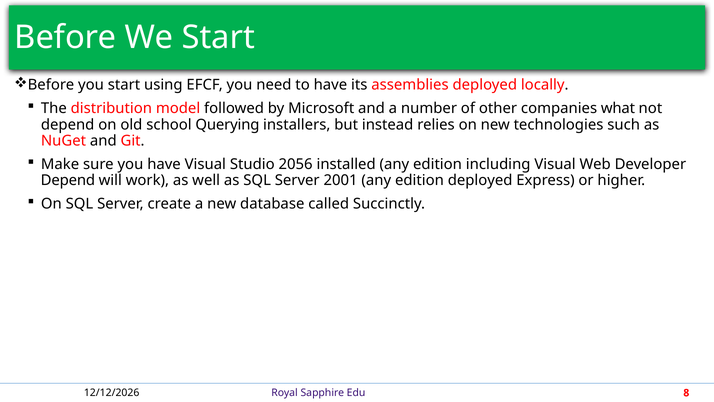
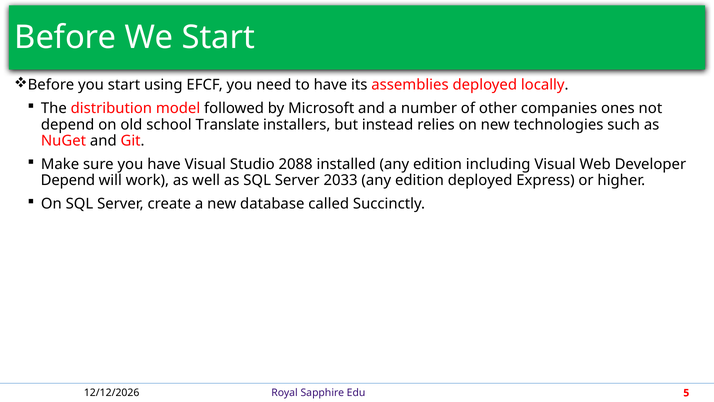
what: what -> ones (618, 108)
Querying: Querying -> Translate (227, 124)
2056: 2056 -> 2088 (296, 164)
2001: 2001 -> 2033 (341, 180)
8: 8 -> 5 (686, 393)
